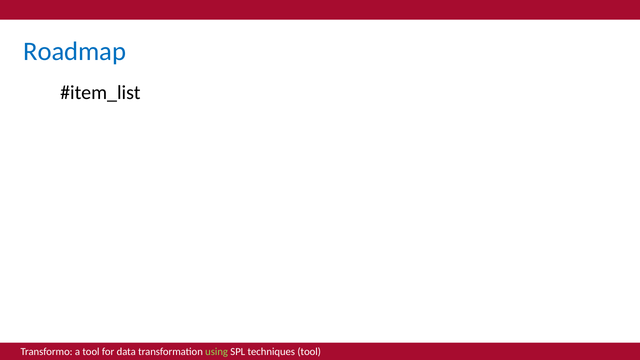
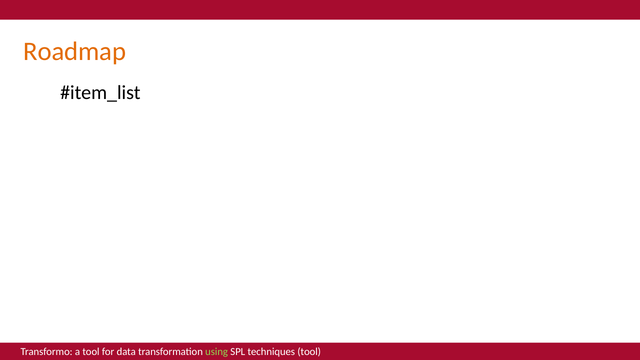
Roadmap colour: blue -> orange (75, 52)
